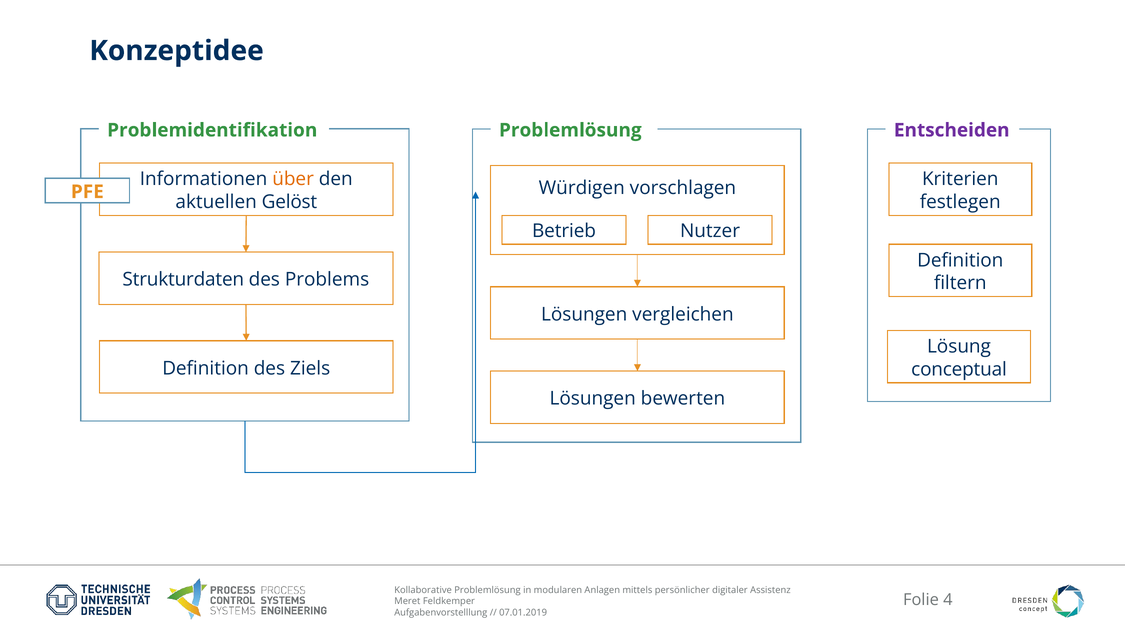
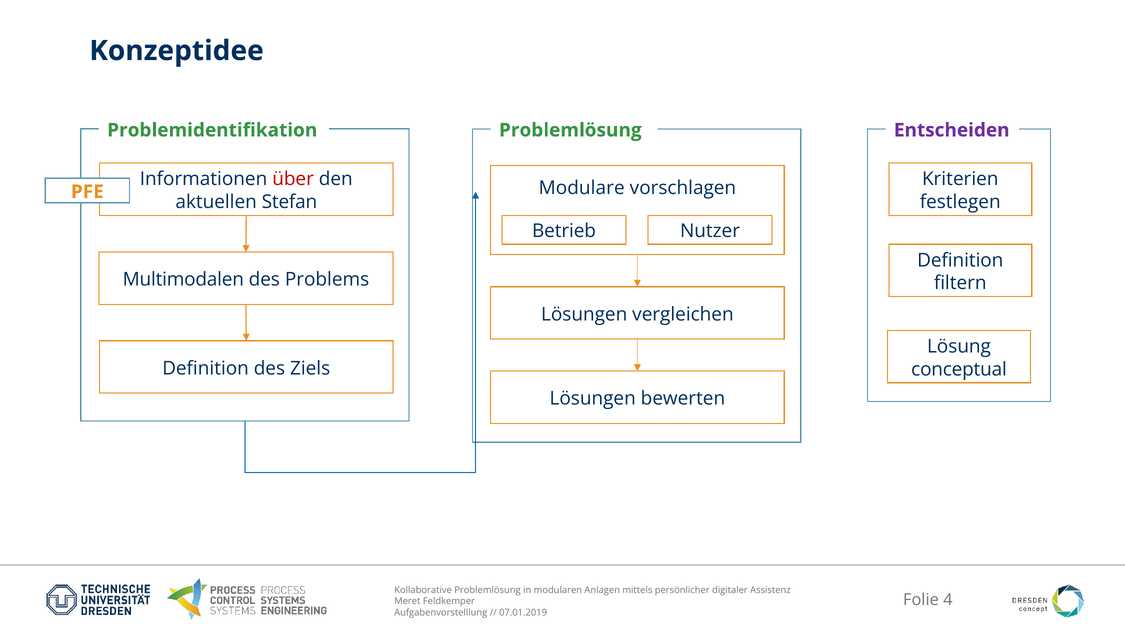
über colour: orange -> red (293, 179)
Würdigen: Würdigen -> Modulare (582, 188)
Gelöst: Gelöst -> Stefan (289, 202)
Strukturdaten: Strukturdaten -> Multimodalen (183, 280)
